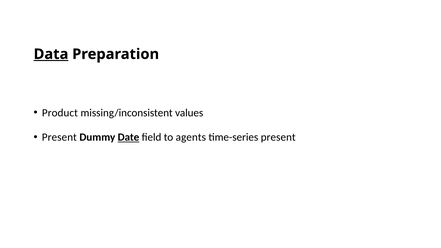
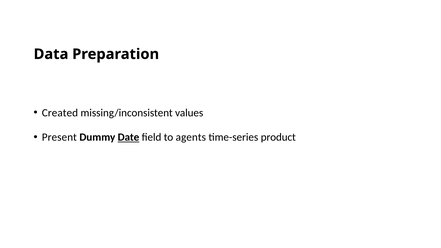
Data underline: present -> none (51, 54)
Product: Product -> Created (60, 113)
time-series present: present -> product (278, 137)
